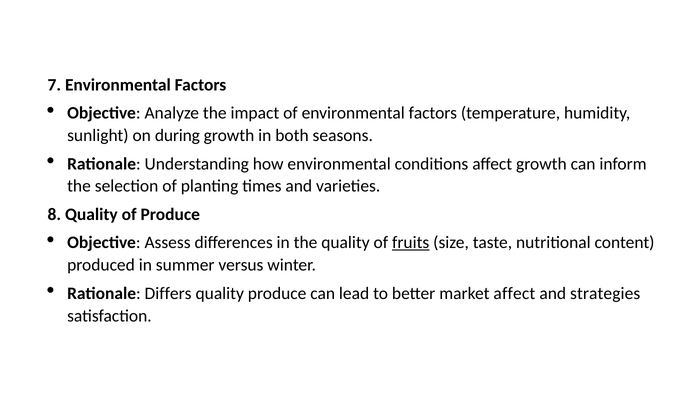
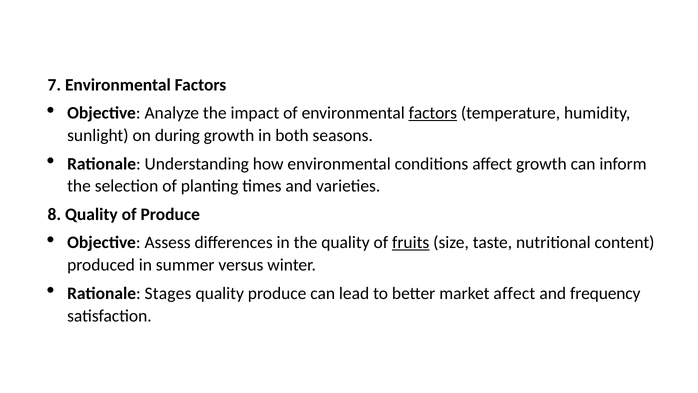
factors underline: none -> present (433, 113)
Differs: Differs -> Stages (168, 293)
strategies: strategies -> frequency (605, 293)
